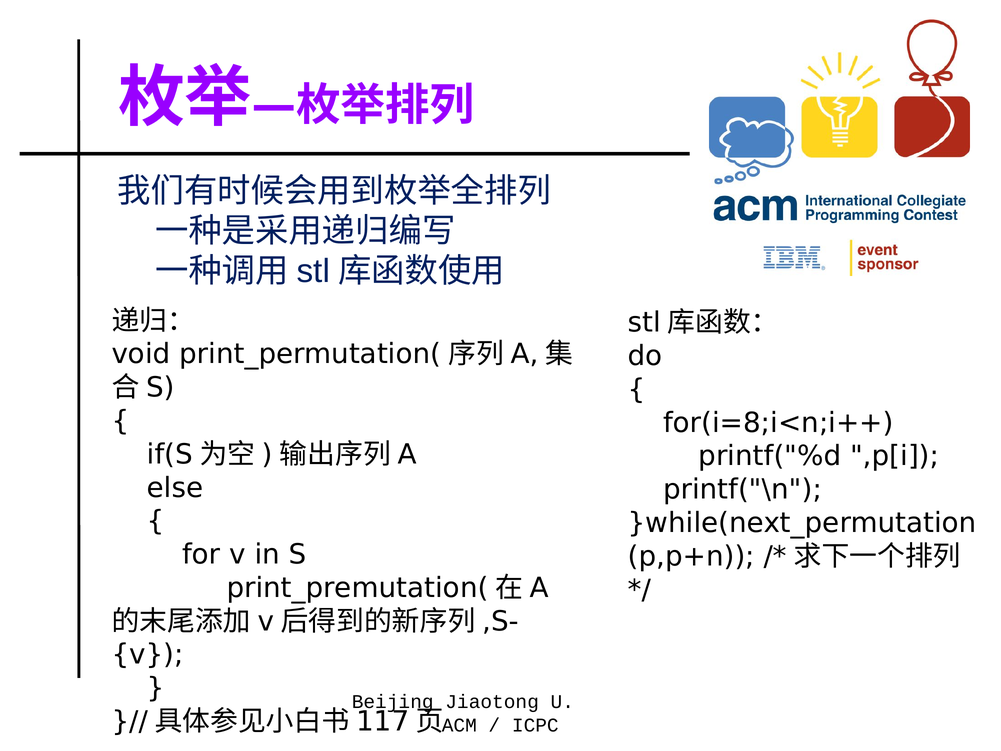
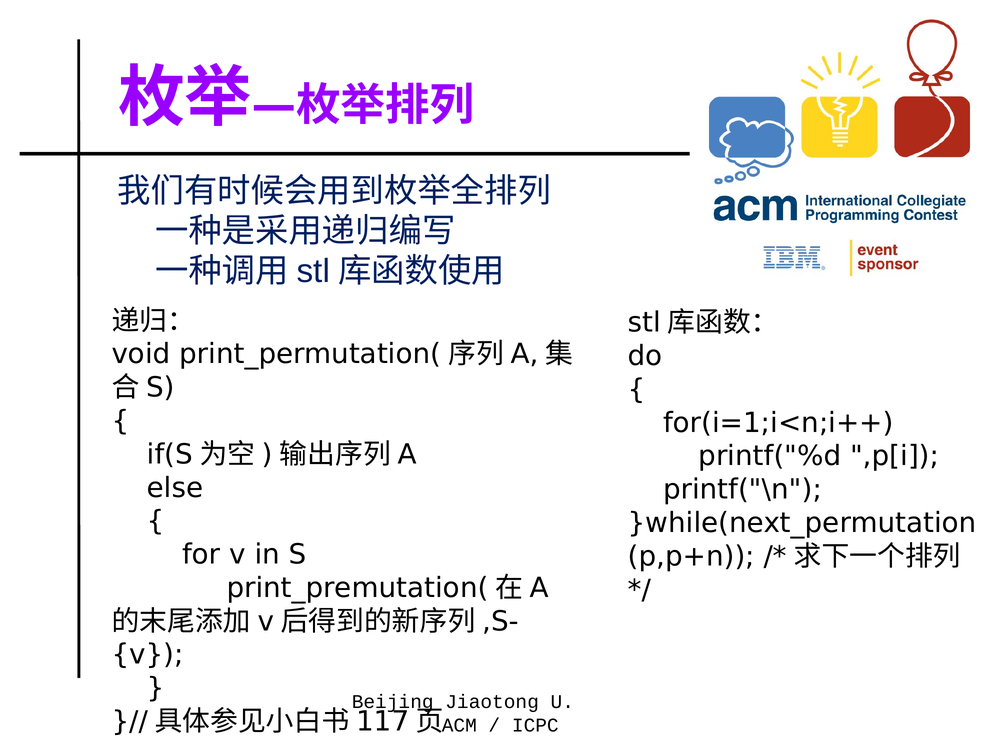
for(i=8;i<n;i++: for(i=8;i<n;i++ -> for(i=1;i<n;i++ (778, 423)
